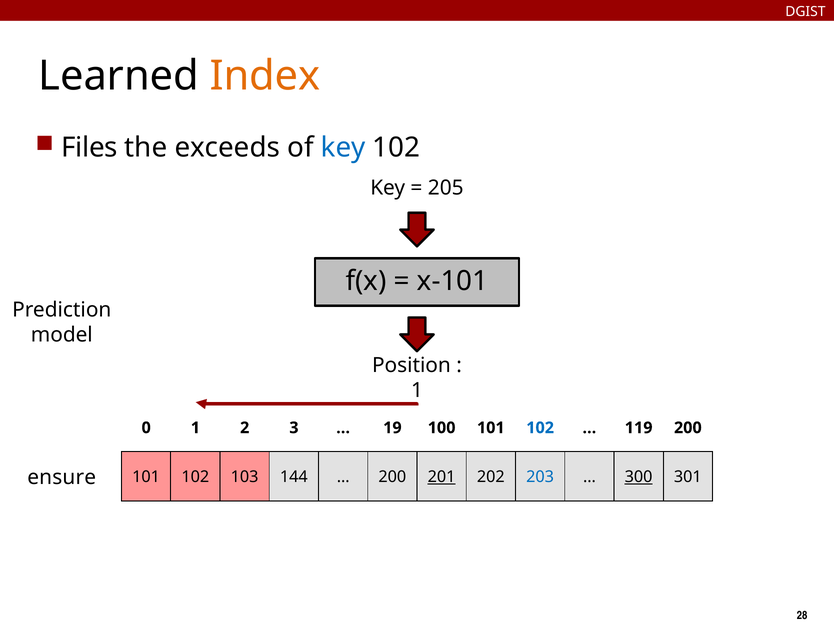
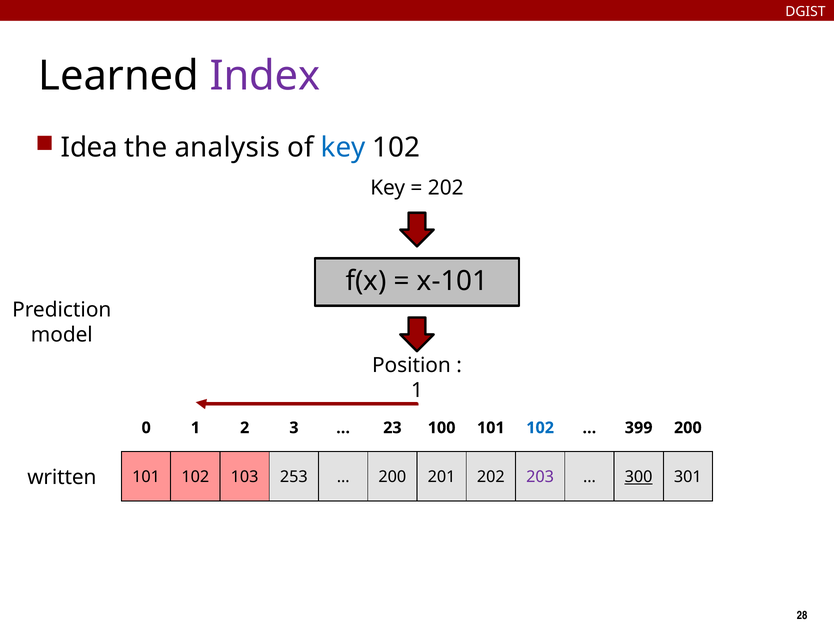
Index colour: orange -> purple (265, 76)
Files: Files -> Idea (89, 147)
exceeds: exceeds -> analysis (227, 147)
205: 205 -> 202 (446, 188)
19: 19 -> 23 (392, 427)
119: 119 -> 399 (639, 427)
ensure: ensure -> written (62, 477)
144: 144 -> 253 (294, 477)
201 underline: present -> none (442, 477)
203 colour: blue -> purple (540, 477)
